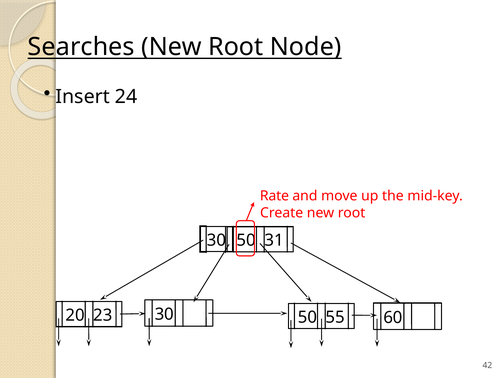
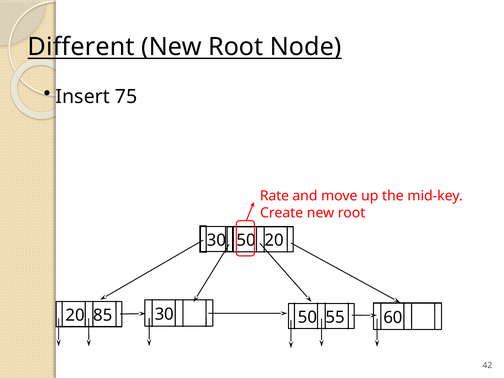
Searches: Searches -> Different (81, 47)
24: 24 -> 75 (126, 97)
50 31: 31 -> 20 (274, 240)
23: 23 -> 85 (103, 315)
